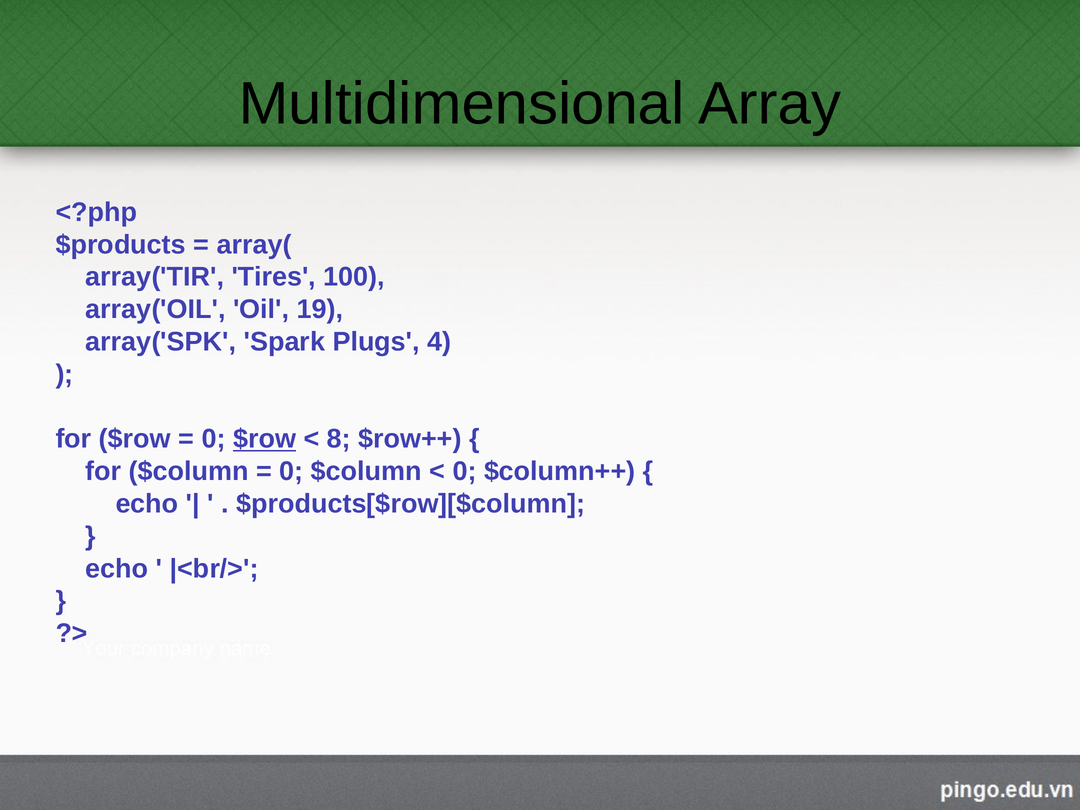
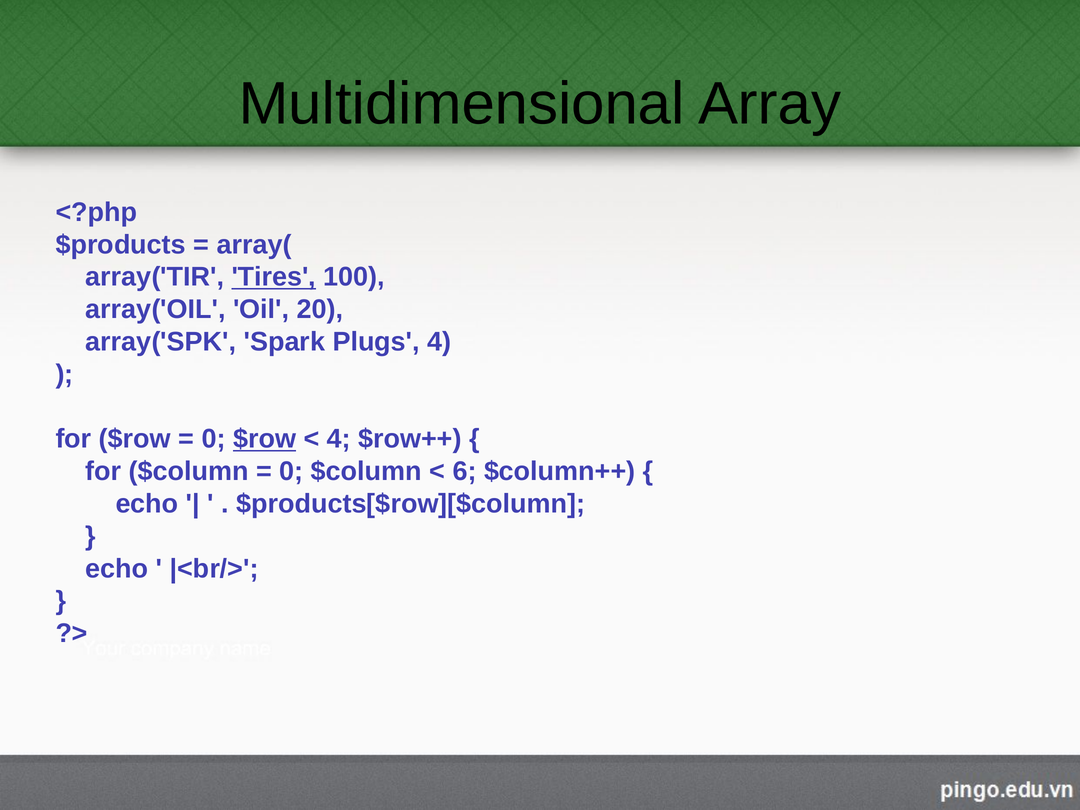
Tires underline: none -> present (274, 277)
19: 19 -> 20 (320, 309)
8: 8 -> 4 (339, 439)
0: 0 -> 6 (465, 471)
